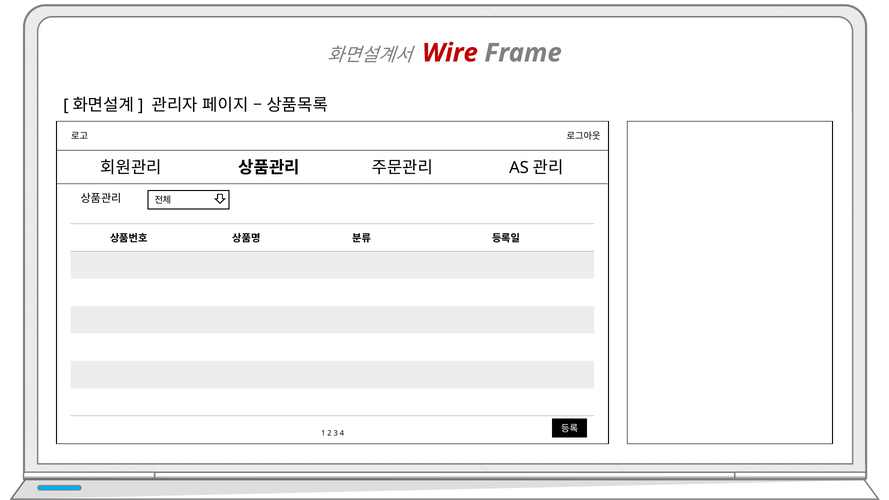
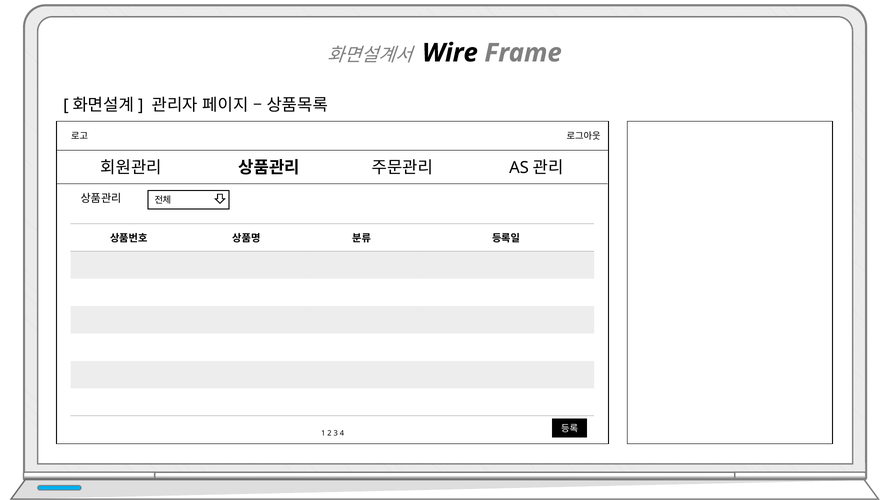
Wire colour: red -> black (450, 53)
